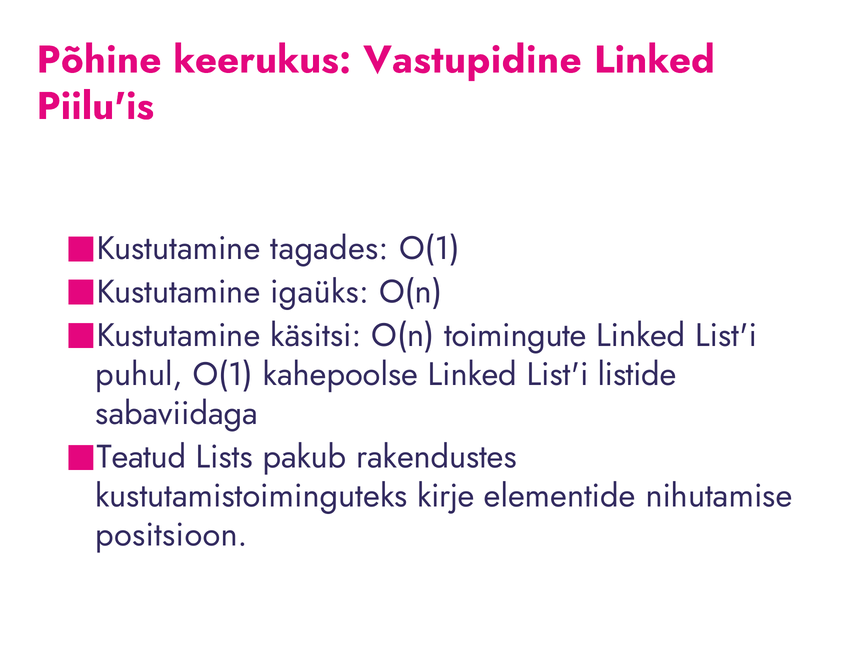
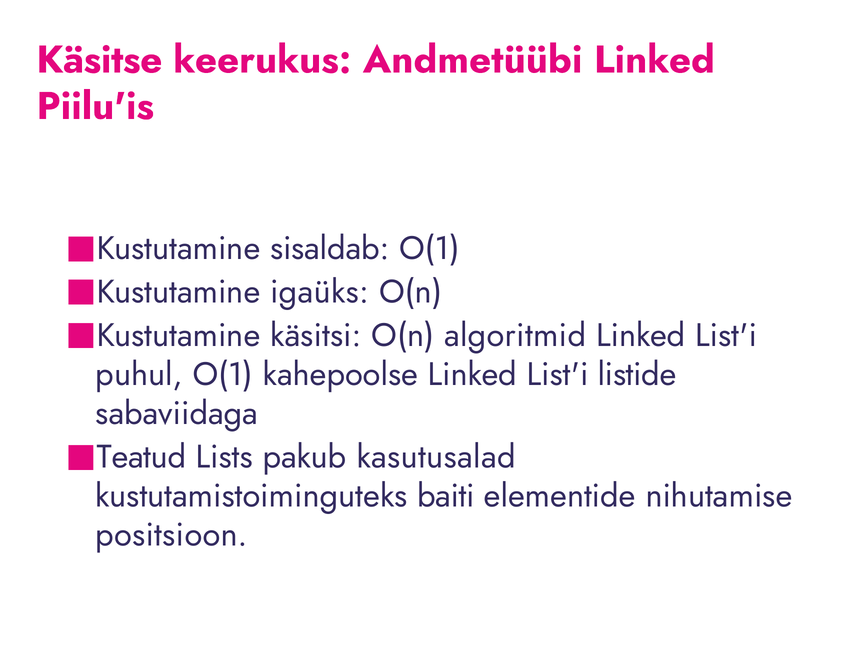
Põhine: Põhine -> Käsitse (99, 60)
Vastupidine: Vastupidine -> Andmetüübi (473, 60)
tagades: tagades -> sisaldab (330, 249)
toimingute: toimingute -> algoritmid (515, 335)
rakendustes: rakendustes -> kasutusalad (436, 457)
kirje: kirje -> baiti (446, 496)
